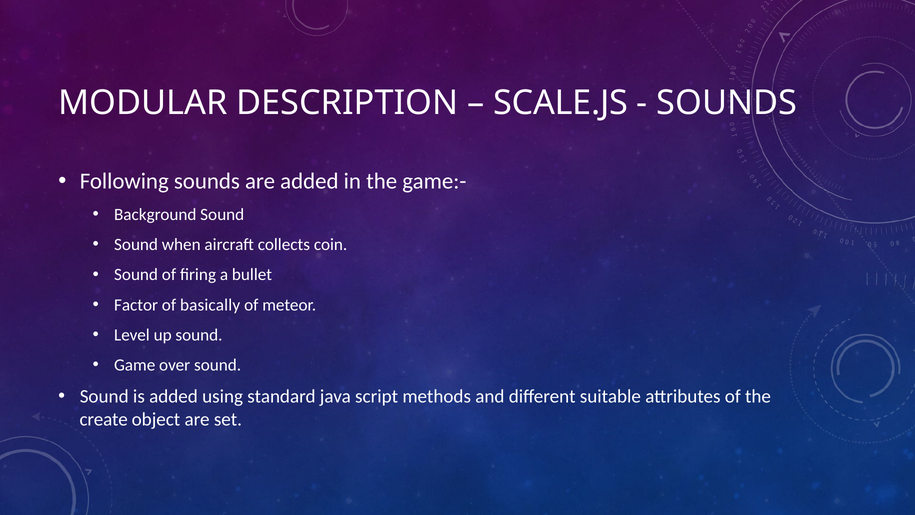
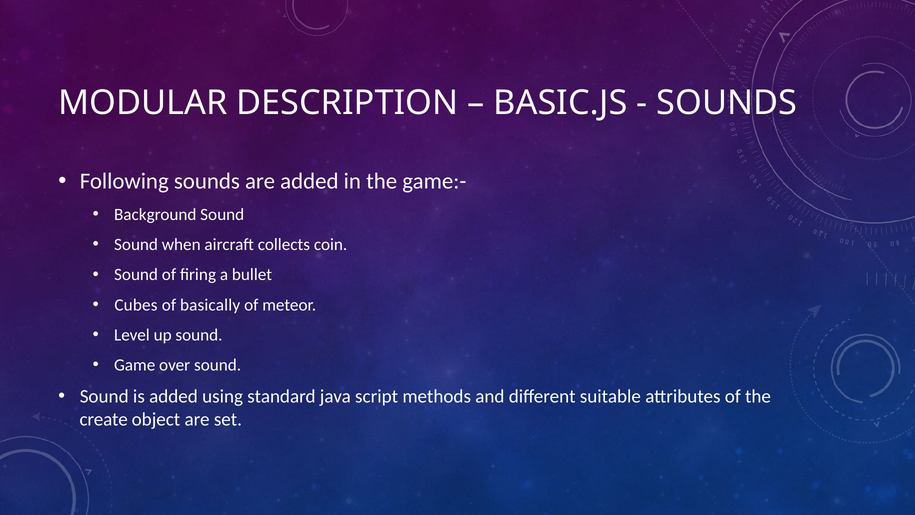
SCALE.JS: SCALE.JS -> BASIC.JS (560, 103)
Factor: Factor -> Cubes (136, 305)
